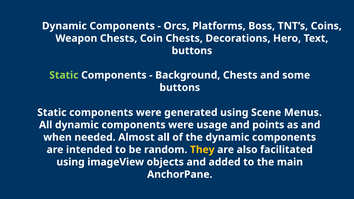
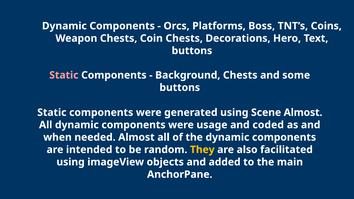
Static colour: light green -> pink (64, 75)
Scene Menus: Menus -> Almost (303, 113)
points: points -> coded (268, 125)
